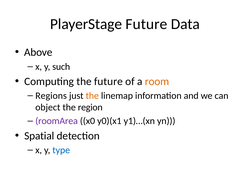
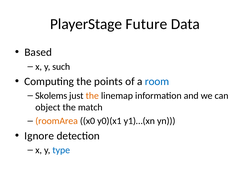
Above: Above -> Based (38, 52)
the future: future -> points (108, 82)
room colour: orange -> blue (157, 82)
Regions: Regions -> Skolems (51, 96)
region: region -> match (90, 108)
roomArea colour: purple -> orange (57, 121)
Spatial: Spatial -> Ignore (39, 136)
